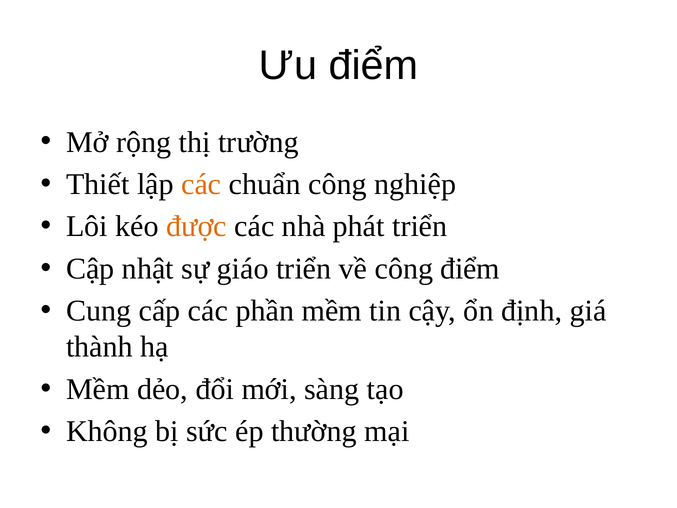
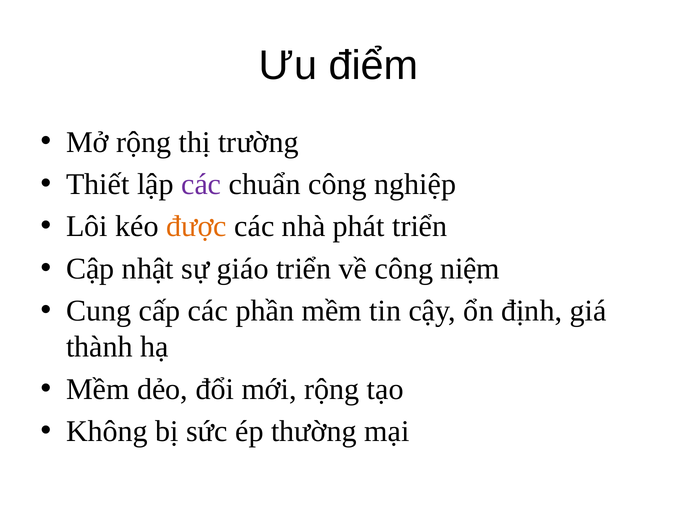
các colour: orange -> purple (201, 184)
công điểm: điểm -> niệm (470, 269)
mới sàng: sàng -> rộng (332, 389)
